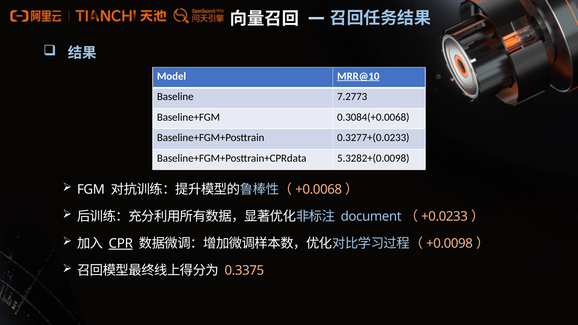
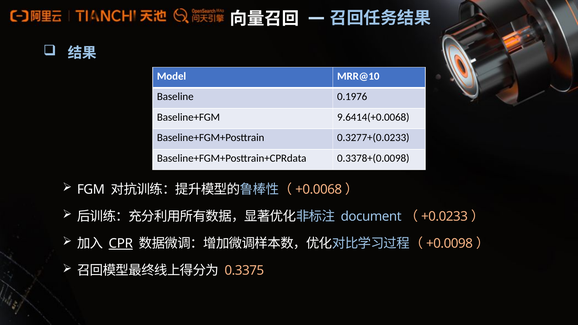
MRR@10 underline: present -> none (358, 76)
7.2773: 7.2773 -> 0.1976 (352, 97)
0.3084(+0.0068: 0.3084(+0.0068 -> 9.6414(+0.0068 (373, 117)
5.3282+(0.0098: 5.3282+(0.0098 -> 0.3378+(0.0098 (373, 158)
